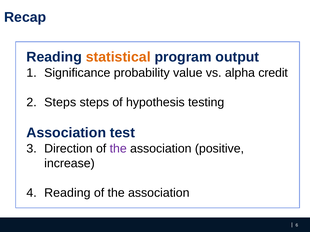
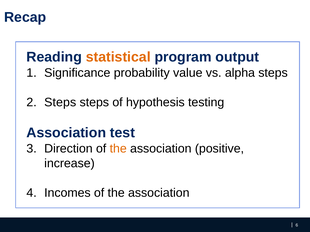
alpha credit: credit -> steps (273, 73)
the colour: purple -> orange (118, 149)
Reading: Reading -> Incomes (67, 193)
